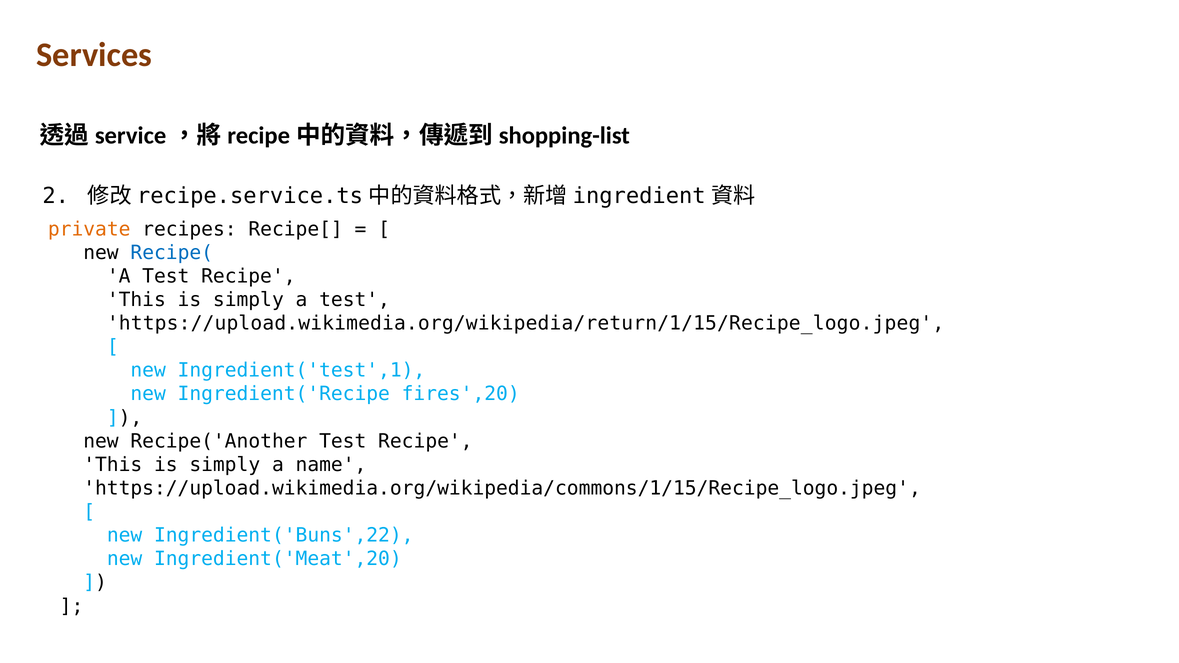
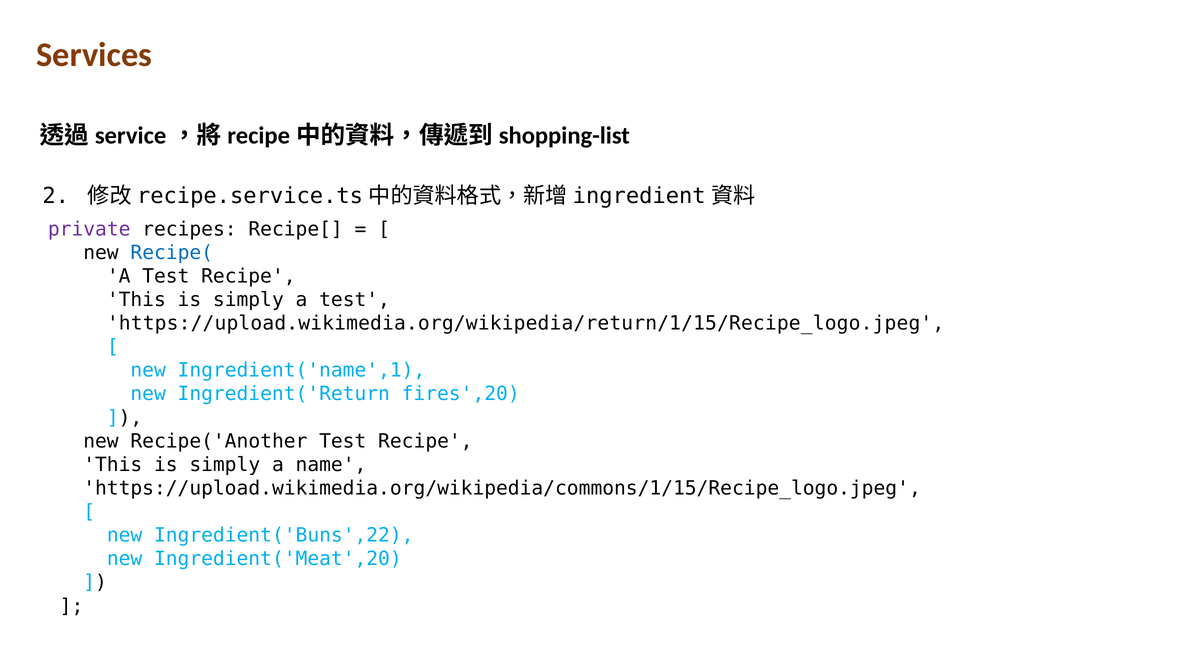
private colour: orange -> purple (89, 229)
Ingredient('test',1: Ingredient('test',1 -> Ingredient('name',1 (301, 371)
Ingredient('Recipe: Ingredient('Recipe -> Ingredient('Return (284, 394)
